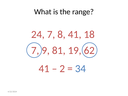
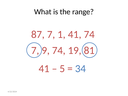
24: 24 -> 87 (38, 34)
8: 8 -> 1 (62, 34)
41 18: 18 -> 74 (89, 34)
9 81: 81 -> 74 (59, 50)
62: 62 -> 81 (89, 50)
2: 2 -> 5 (62, 69)
